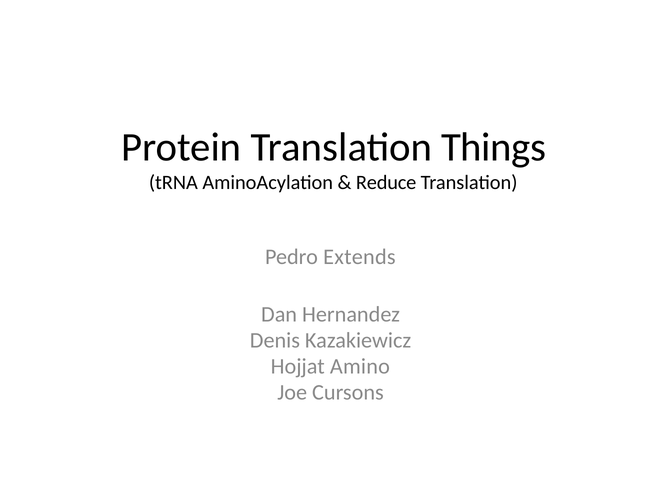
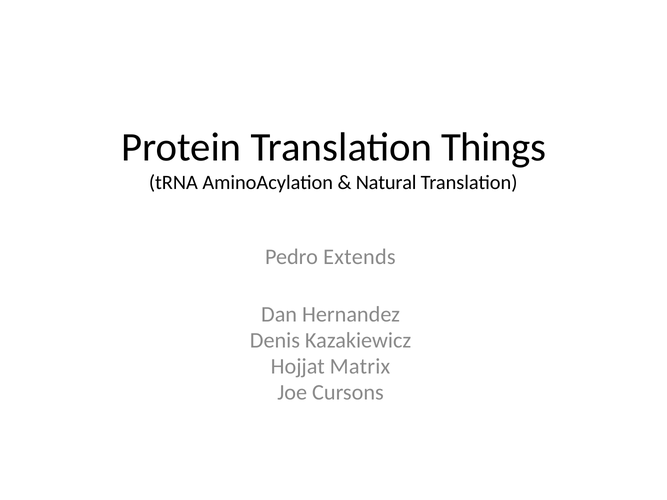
Reduce: Reduce -> Natural (386, 183)
Amino: Amino -> Matrix (360, 367)
